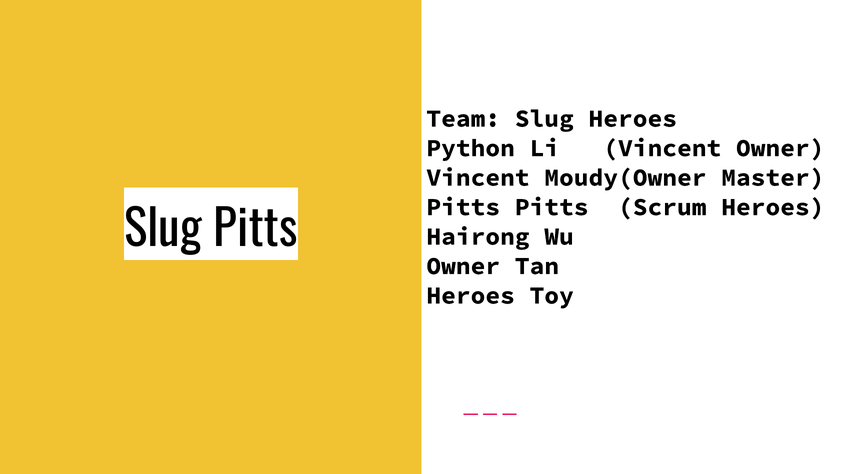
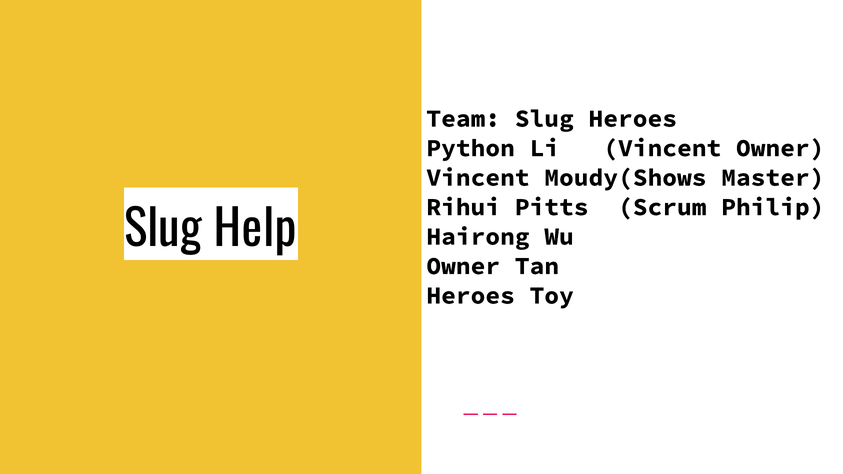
Moudy(Owner: Moudy(Owner -> Moudy(Shows (625, 178)
Pitts: Pitts -> Rihui (463, 207)
Scrum Heroes: Heroes -> Philip (773, 207)
Slug Pitts: Pitts -> Help (255, 230)
